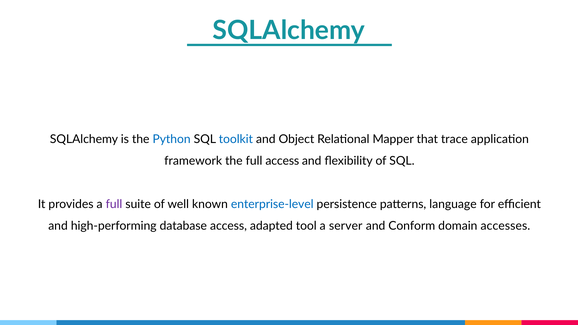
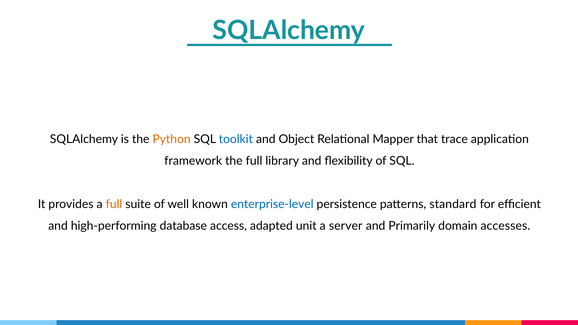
Python colour: blue -> orange (172, 139)
full access: access -> library (282, 161)
full colour: purple -> orange (114, 204)
language: language -> standard (453, 204)
tool: tool -> unit (306, 226)
Conform: Conform -> Primarily (412, 226)
